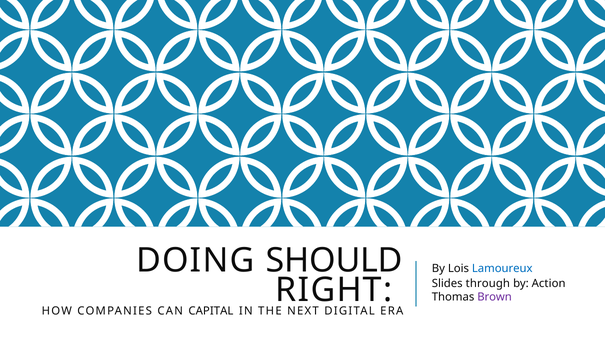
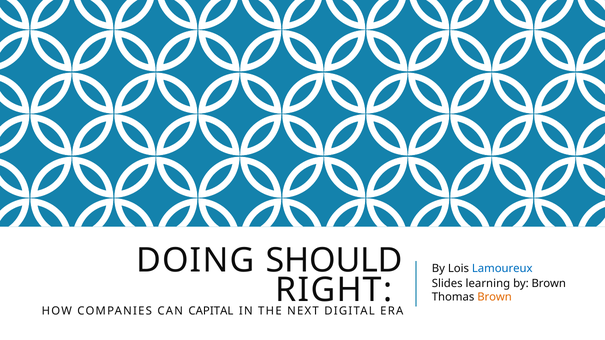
through: through -> learning (488, 284)
by Action: Action -> Brown (549, 284)
Brown colour: purple -> orange (495, 297)
